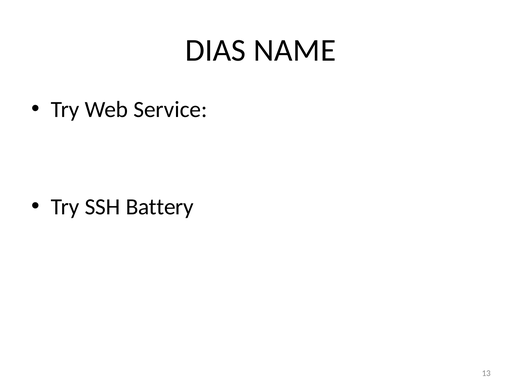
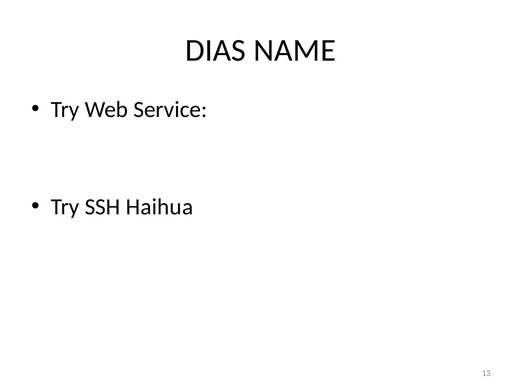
Battery: Battery -> Haihua (159, 207)
